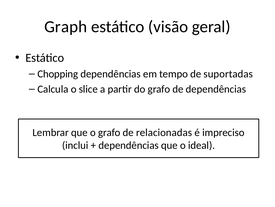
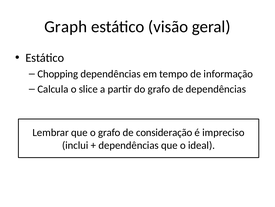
suportadas: suportadas -> informação (228, 74)
relacionadas: relacionadas -> consideração (164, 132)
